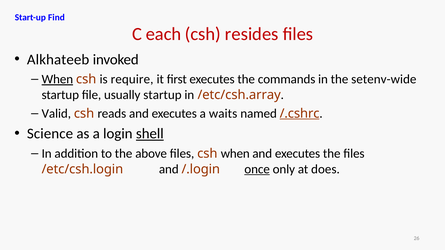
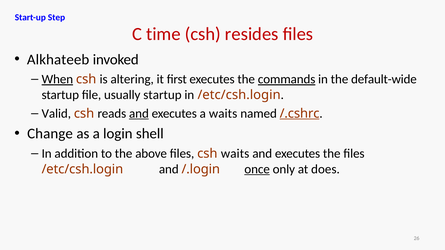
Find: Find -> Step (56, 17)
each: each -> time (163, 34)
require: require -> altering (132, 79)
commands underline: none -> present (287, 79)
setenv-wide: setenv-wide -> default-wide (384, 79)
in /etc/csh.array: /etc/csh.array -> /etc/csh.login (239, 95)
and underline: none -> present (139, 114)
Science: Science -> Change (50, 134)
shell underline: present -> none (150, 134)
csh when: when -> waits (235, 154)
